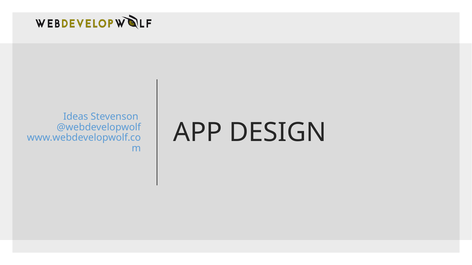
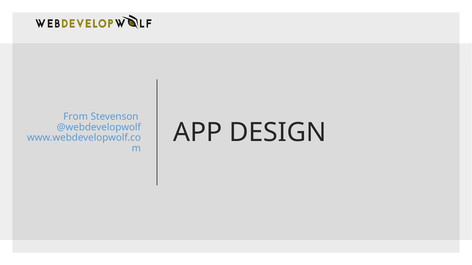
Ideas: Ideas -> From (76, 117)
